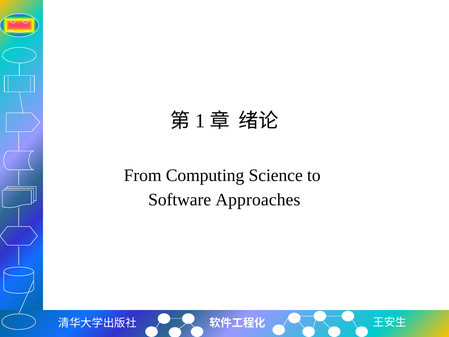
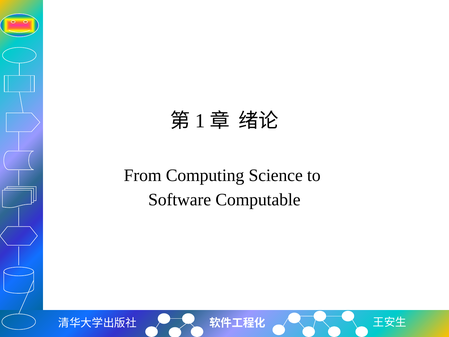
Approaches: Approaches -> Computable (258, 200)
